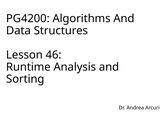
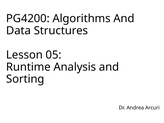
46: 46 -> 05 (54, 55)
